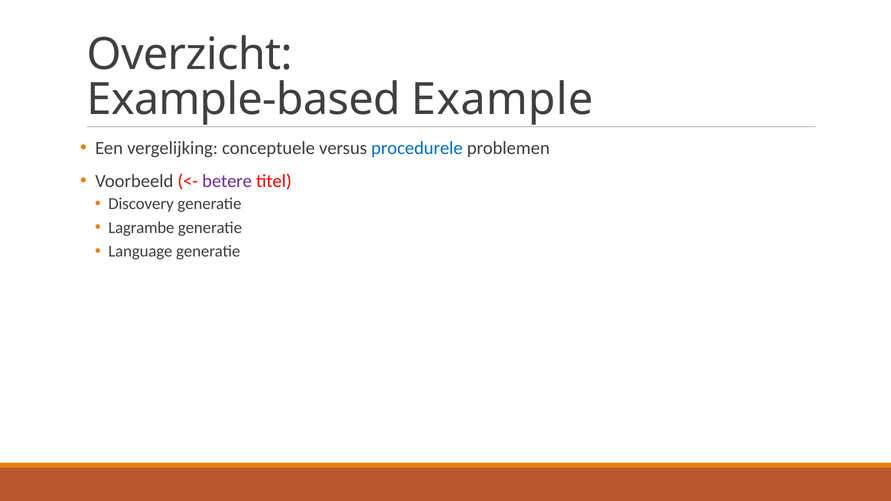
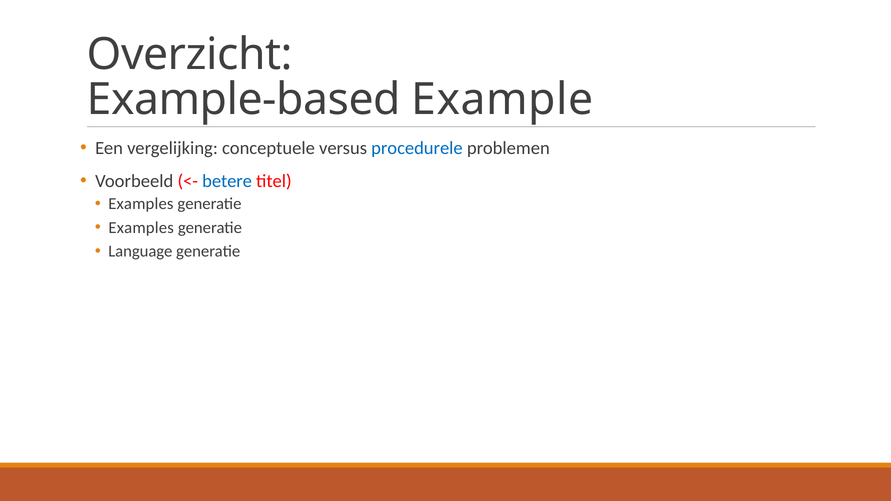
betere colour: purple -> blue (227, 181)
Discovery: Discovery -> Examples (141, 204)
Lagrambe: Lagrambe -> Examples (141, 228)
